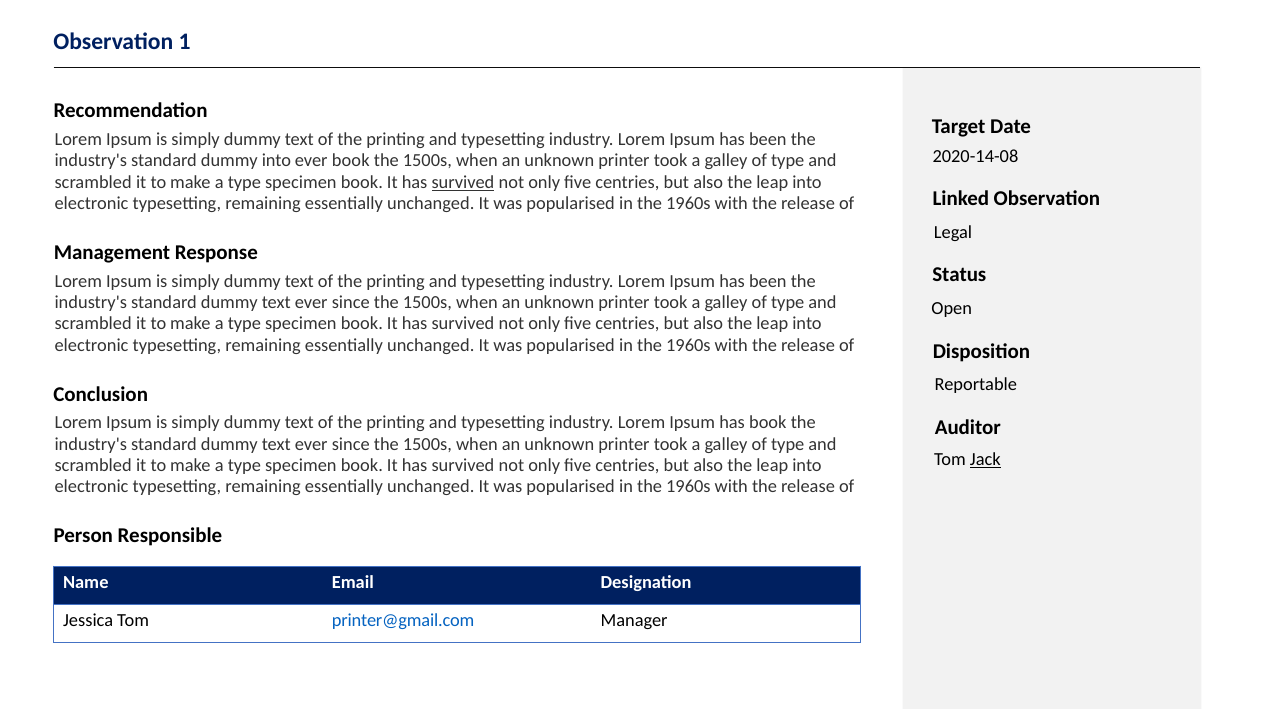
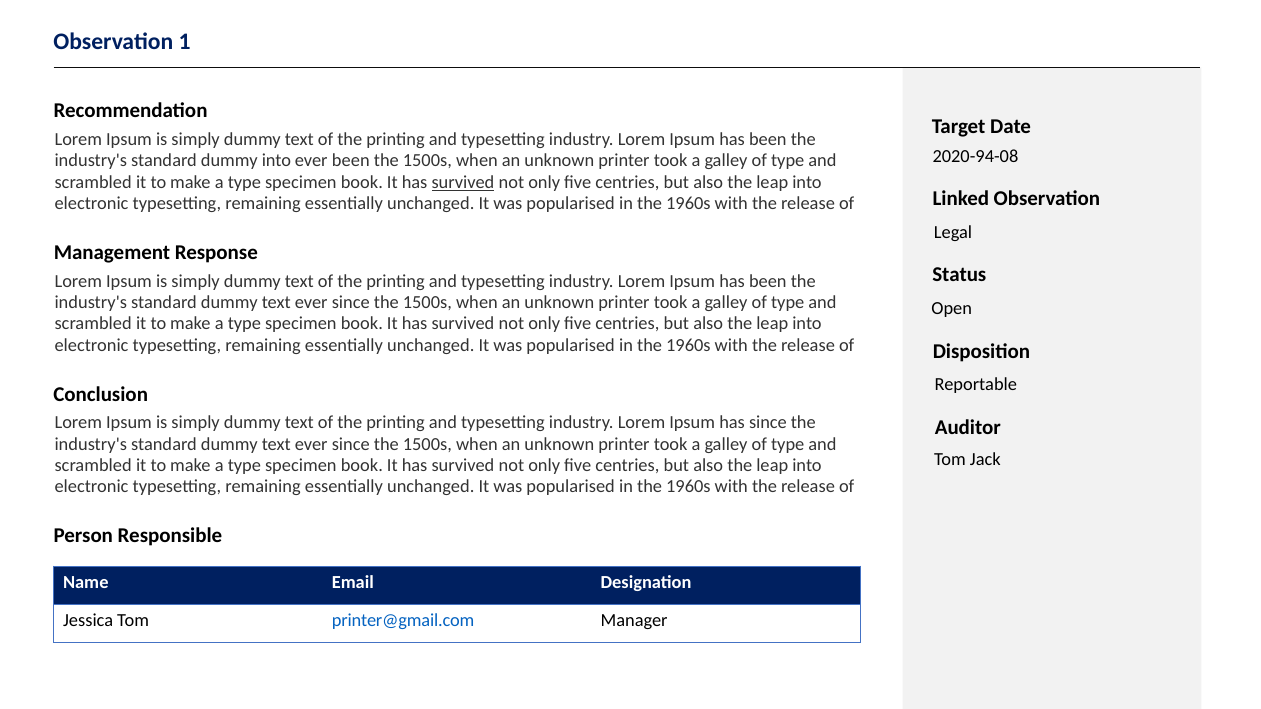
2020-14-08: 2020-14-08 -> 2020-94-08 (975, 157)
ever book: book -> been (351, 161)
has book: book -> since (768, 423)
Jack underline: present -> none (985, 460)
